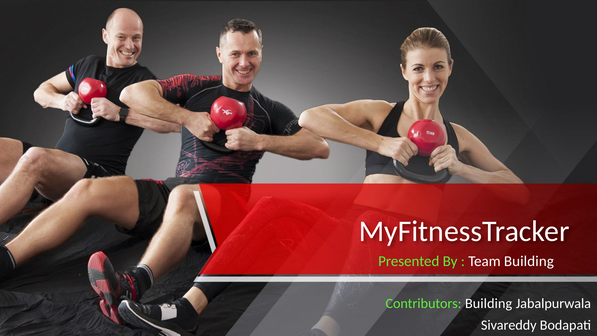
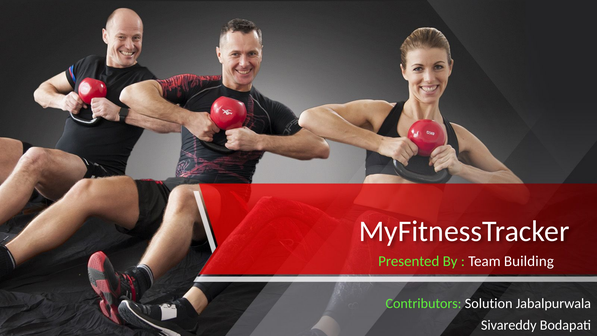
Contributors Building: Building -> Solution (489, 303)
